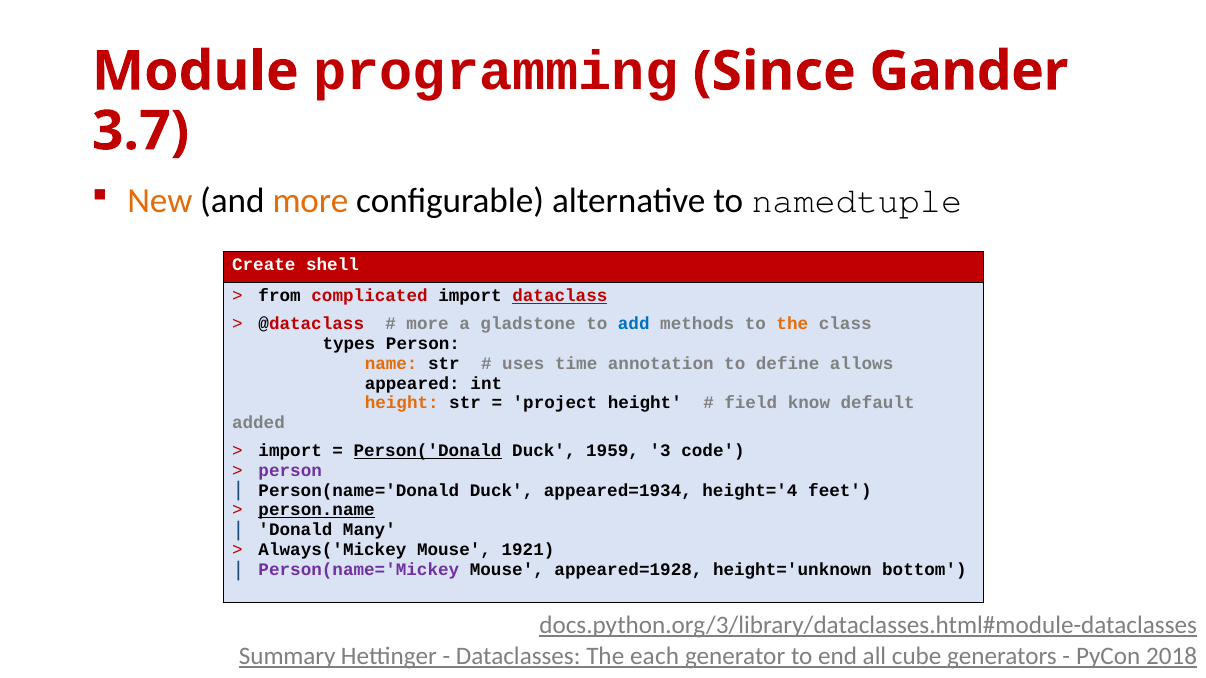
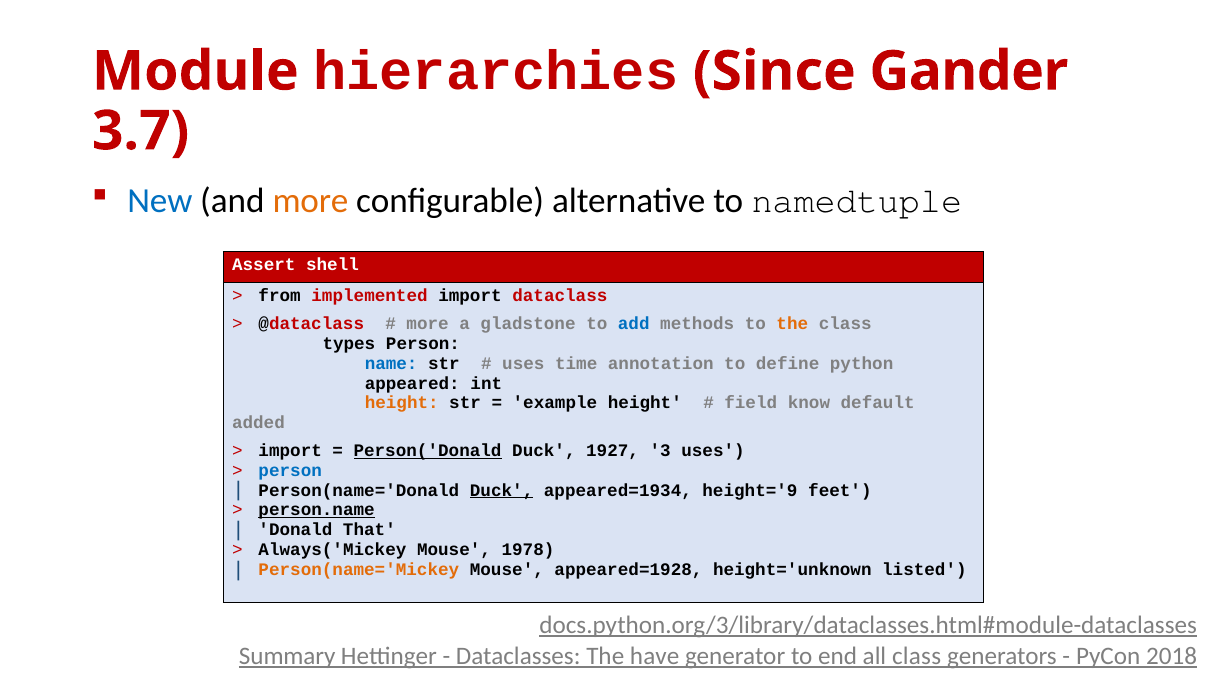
programming: programming -> hierarchies (496, 71)
New colour: orange -> blue (160, 201)
Create: Create -> Assert (264, 265)
complicated: complicated -> implemented (370, 296)
dataclass underline: present -> none (560, 296)
name colour: orange -> blue (391, 364)
allows: allows -> python (862, 364)
project: project -> example (555, 403)
1959: 1959 -> 1927 (613, 451)
3 code: code -> uses (713, 451)
person colour: purple -> blue (290, 471)
Duck underline: none -> present (502, 491)
height='4: height='4 -> height='9 (750, 491)
Many: Many -> That (369, 530)
1921: 1921 -> 1978 (528, 550)
Person(name='Mickey colour: purple -> orange (359, 570)
bottom: bottom -> listed (924, 570)
each: each -> have (655, 656)
all cube: cube -> class (917, 656)
